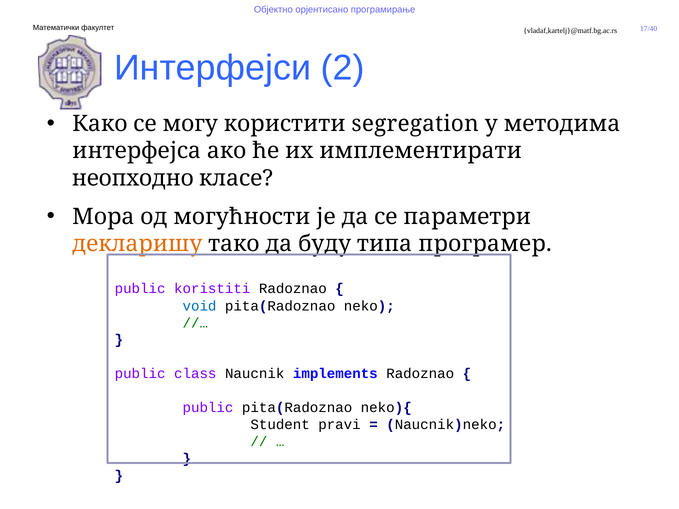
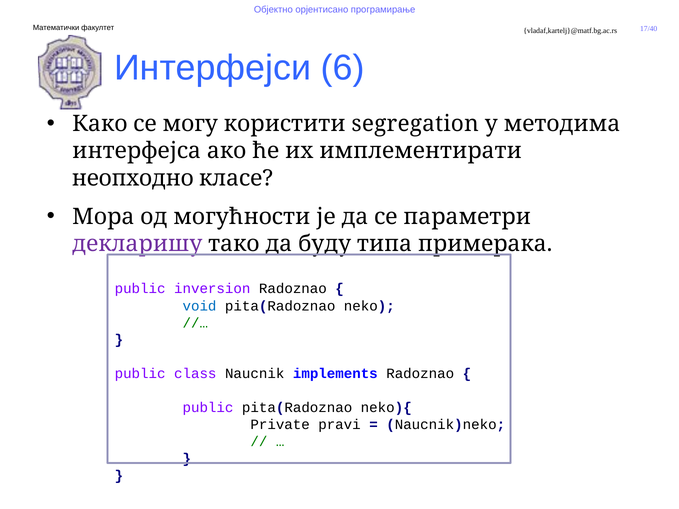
2: 2 -> 6 (343, 68)
декларишу colour: orange -> purple (137, 244)
програмер: програмер -> примерака (485, 244)
koristiti: koristiti -> inversion (212, 289)
Student: Student -> Private (280, 425)
